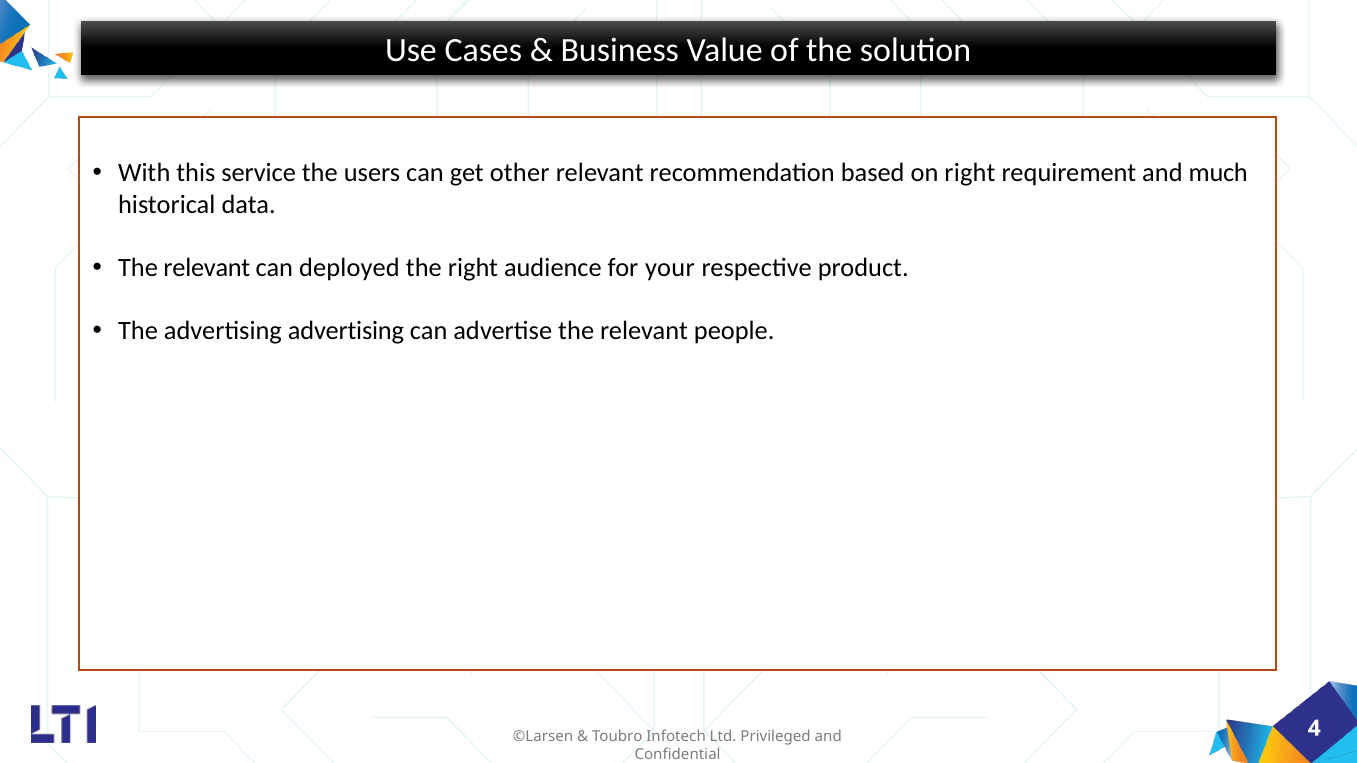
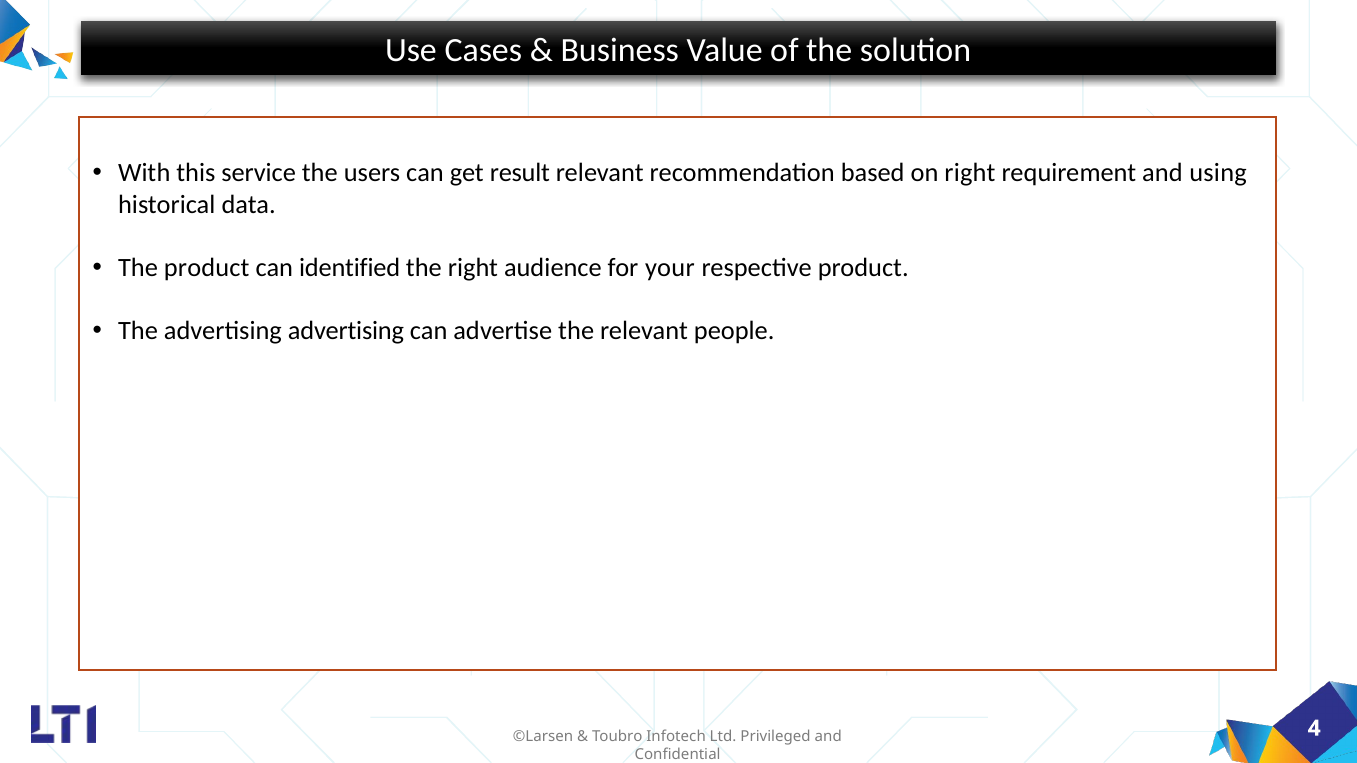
other: other -> result (520, 173)
much: much -> using (1218, 173)
relevant: relevant -> product (207, 268)
deployed: deployed -> identified (350, 268)
